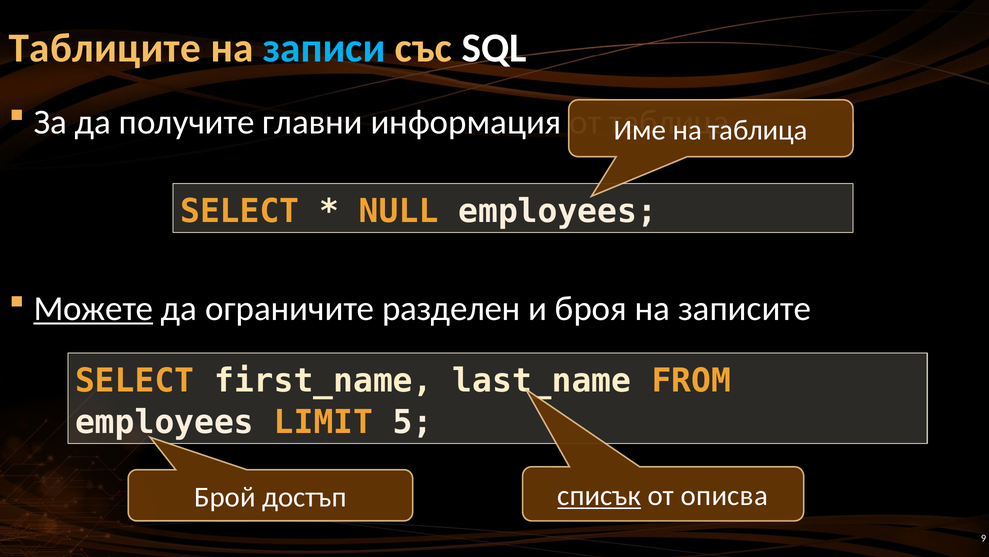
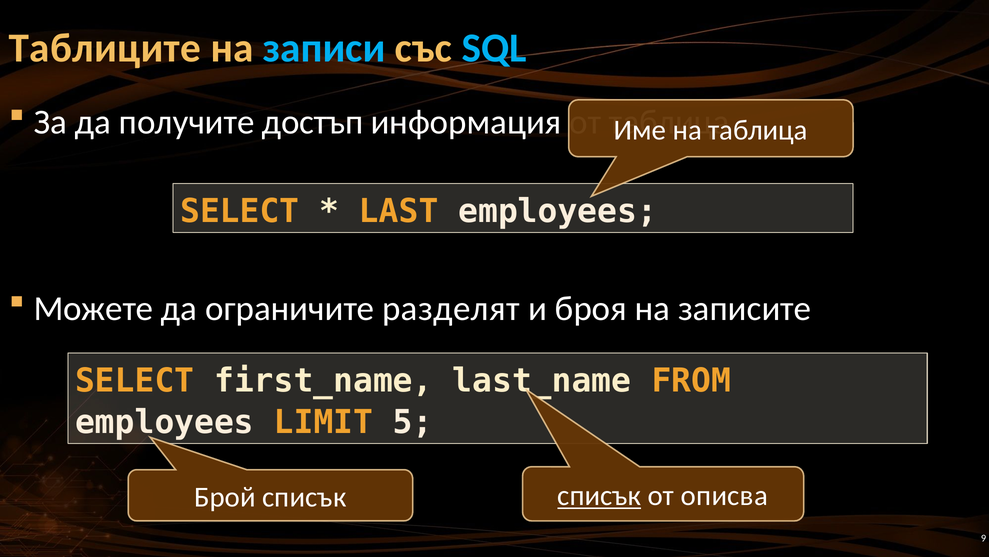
SQL colour: white -> light blue (494, 48)
главни: главни -> достъп (313, 122)
NULL: NULL -> LAST (399, 211)
Можете underline: present -> none (93, 308)
разделен: разделен -> разделят (451, 308)
Брой достъп: достъп -> списък (304, 497)
